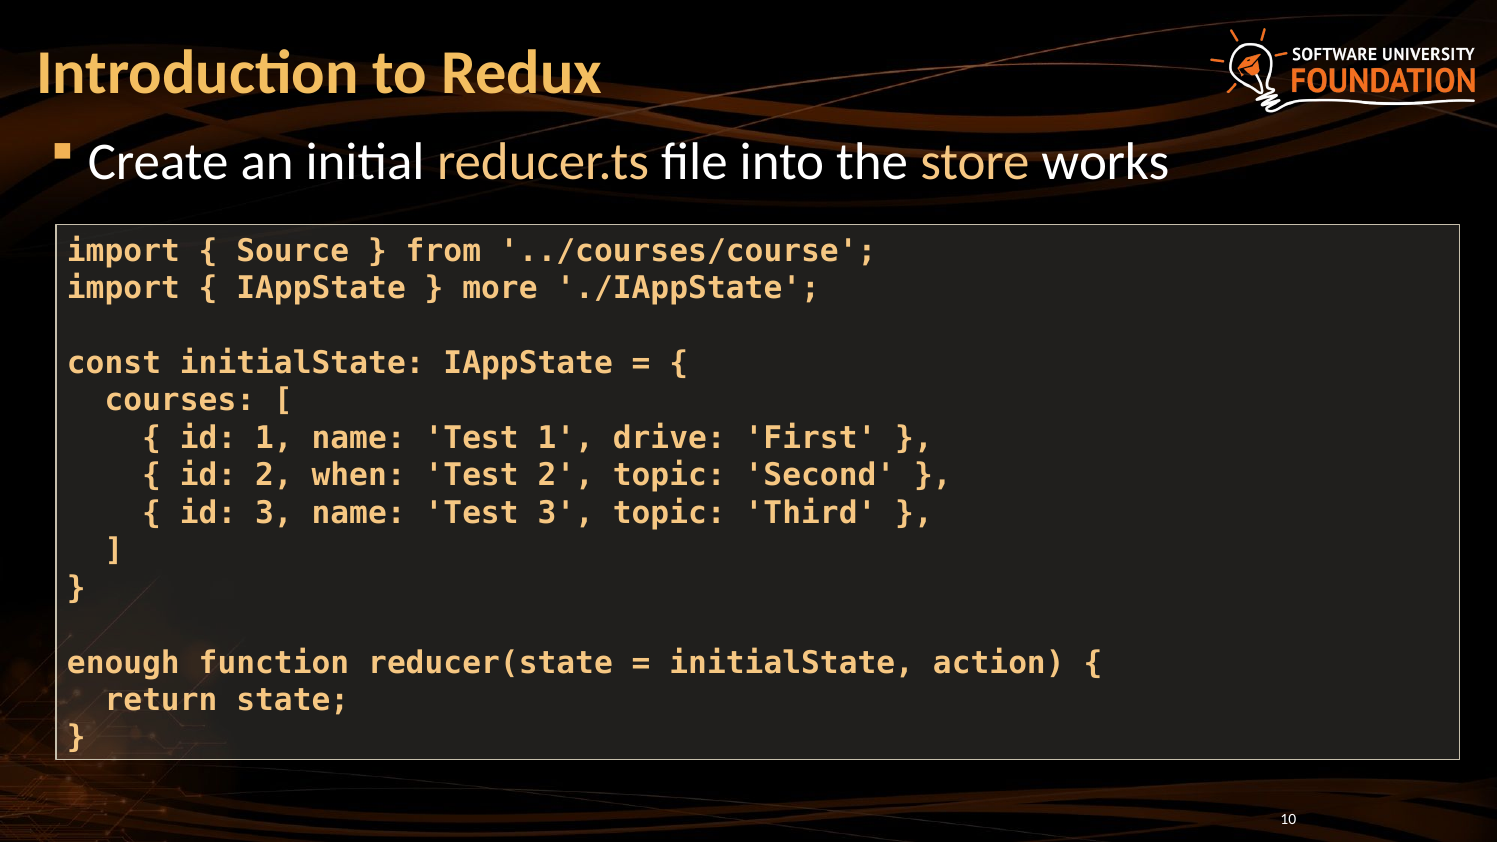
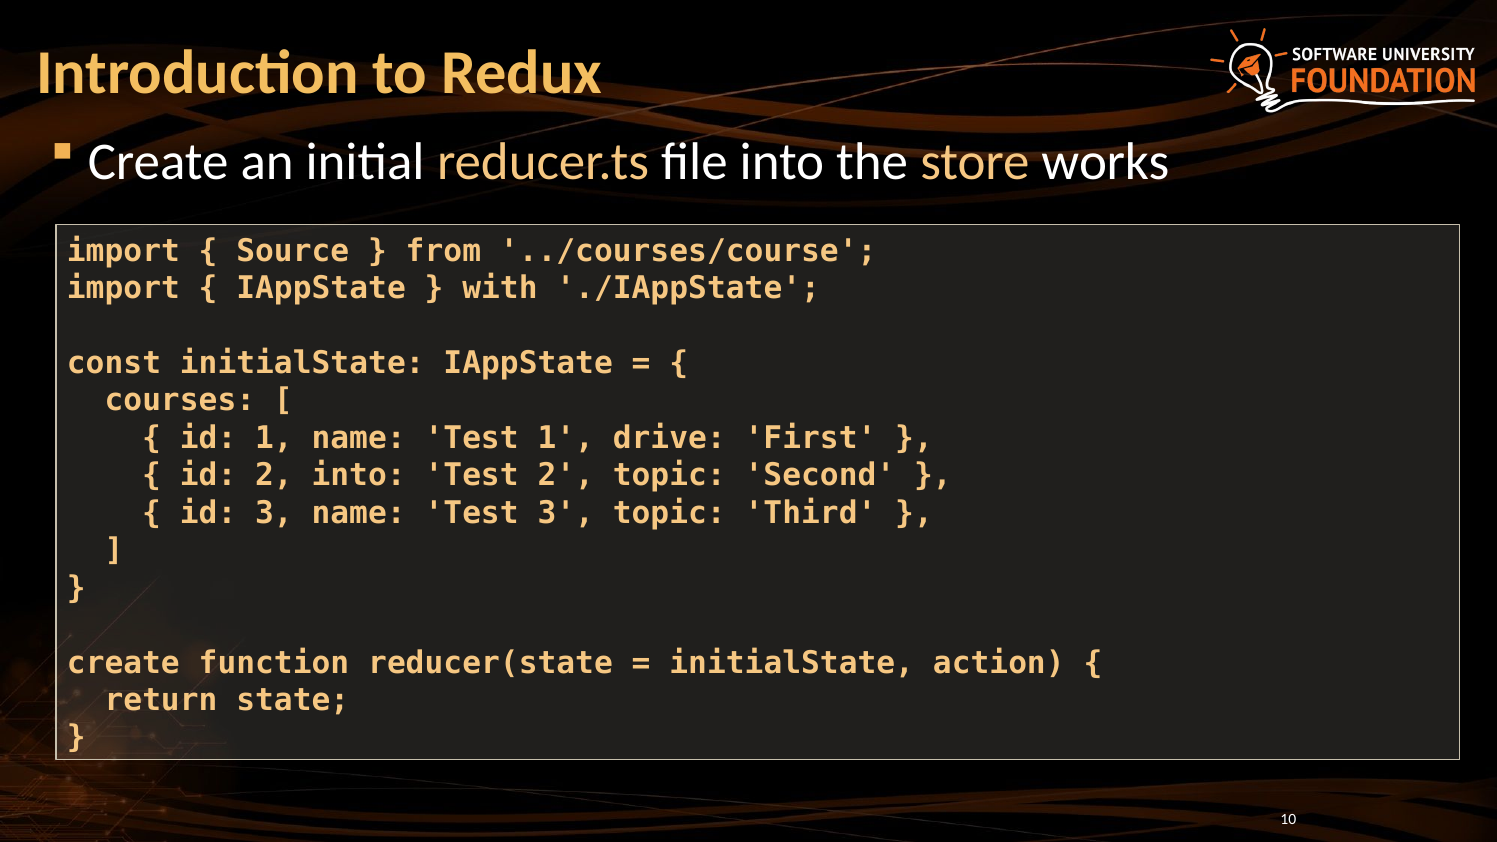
more: more -> with (500, 288)
2 when: when -> into (359, 476)
enough: enough -> create (123, 663)
